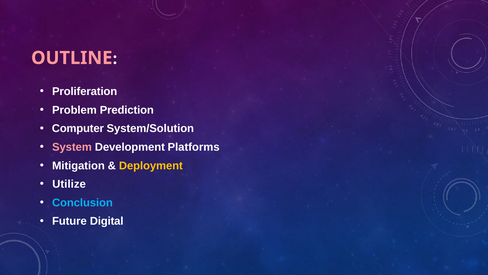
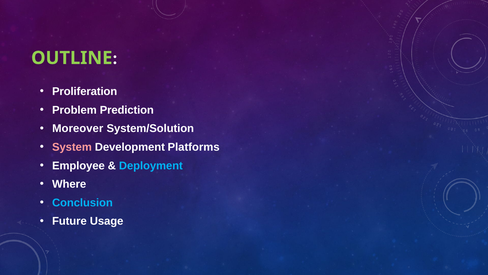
OUTLINE colour: pink -> light green (72, 58)
Computer: Computer -> Moreover (78, 128)
Mitigation: Mitigation -> Employee (78, 165)
Deployment colour: yellow -> light blue (151, 165)
Utilize: Utilize -> Where (69, 184)
Digital: Digital -> Usage (107, 221)
